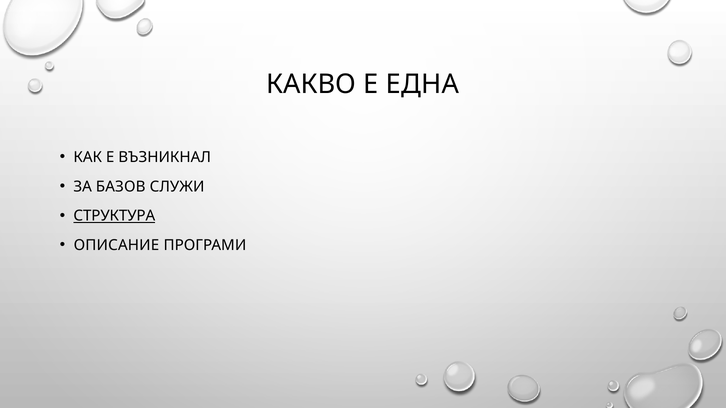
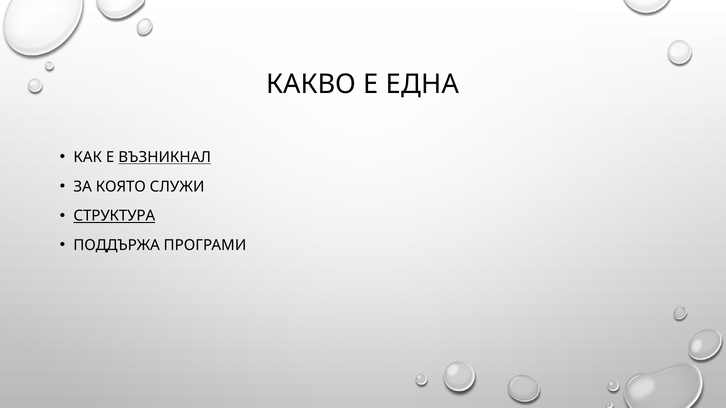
ВЪЗНИКНАЛ underline: none -> present (165, 157)
БАЗОВ: БАЗОВ -> КОЯТО (121, 187)
ОПИСАНИЕ: ОПИСАНИЕ -> ПОДДЪРЖА (117, 245)
